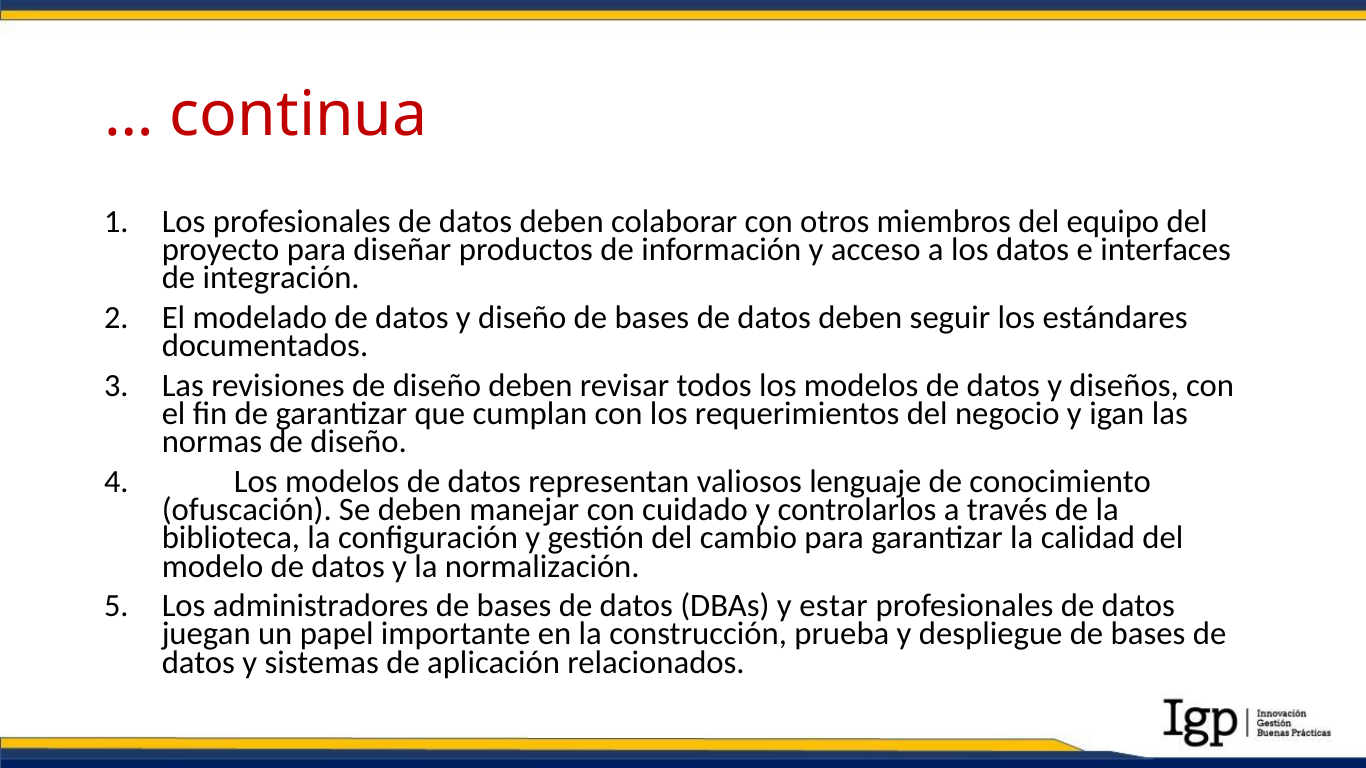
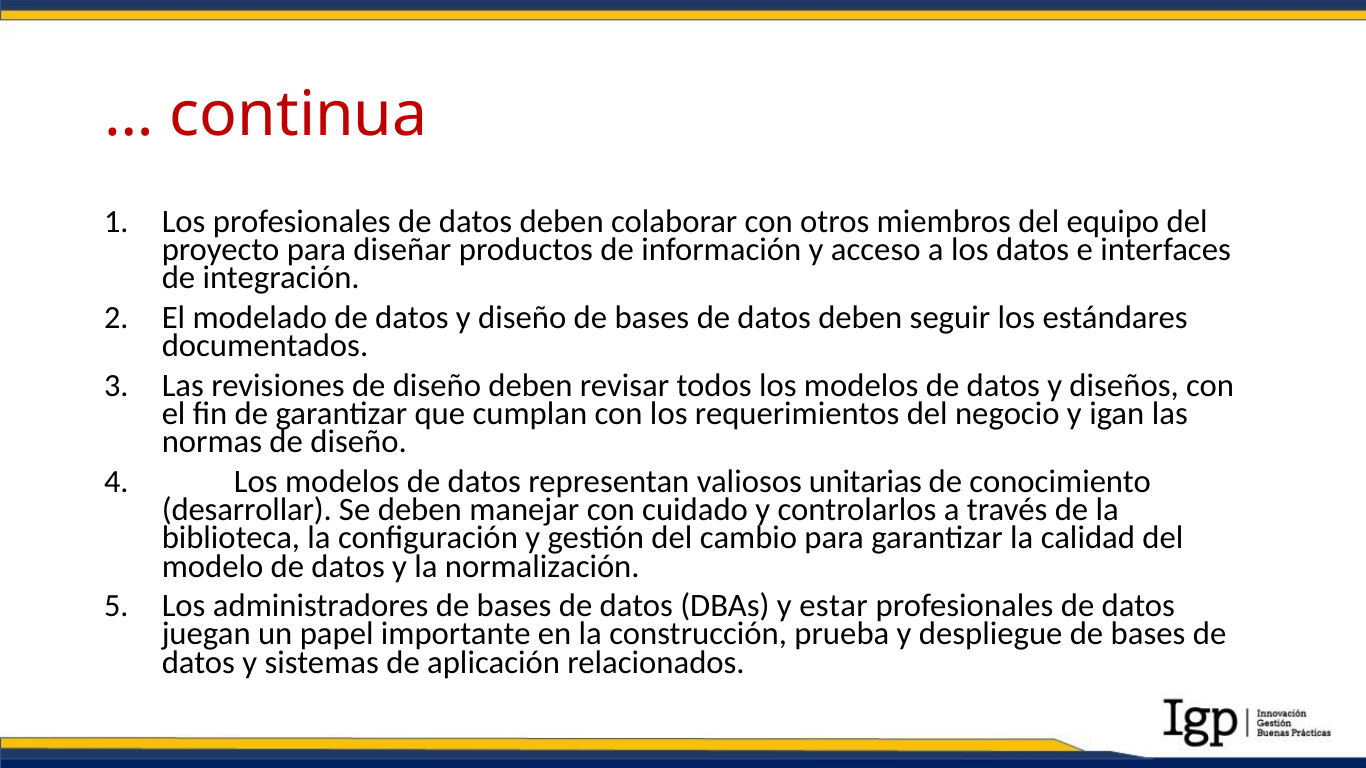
lenguaje: lenguaje -> unitarias (865, 482)
ofuscación: ofuscación -> desarrollar (247, 510)
